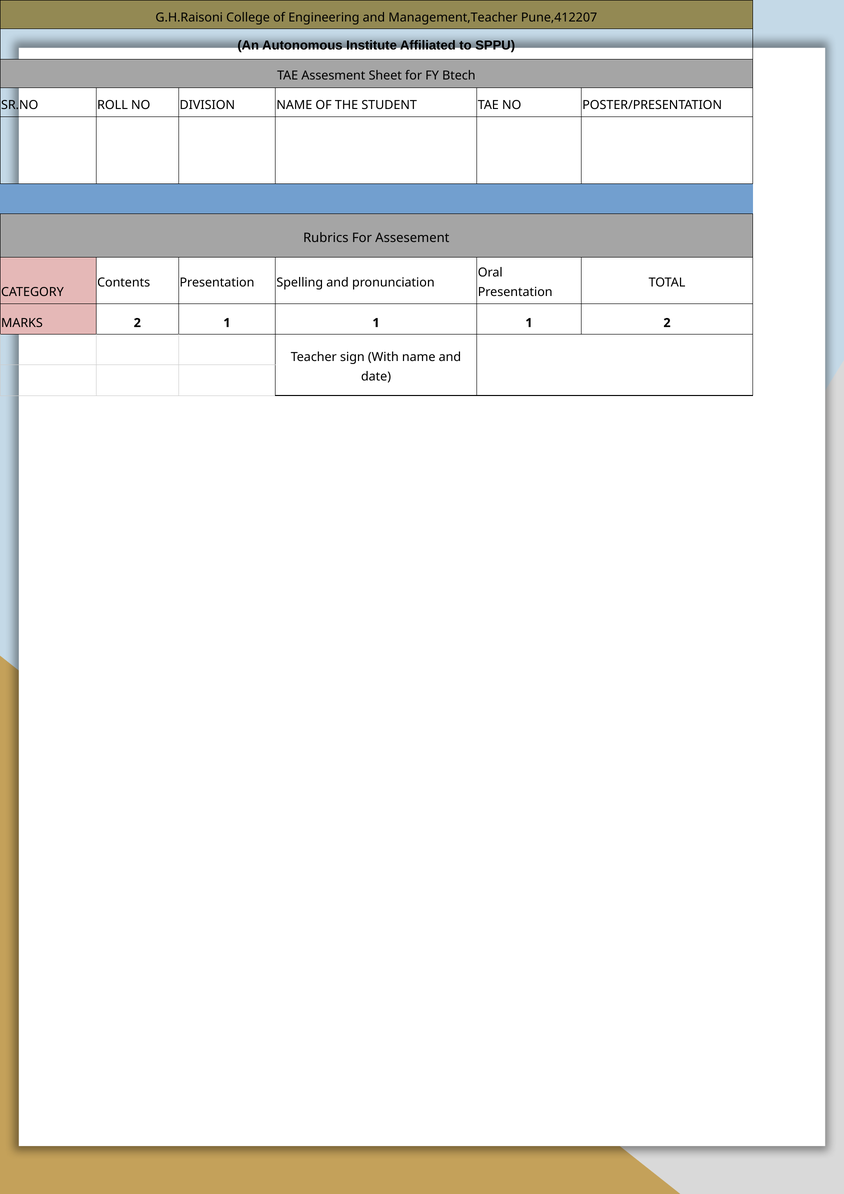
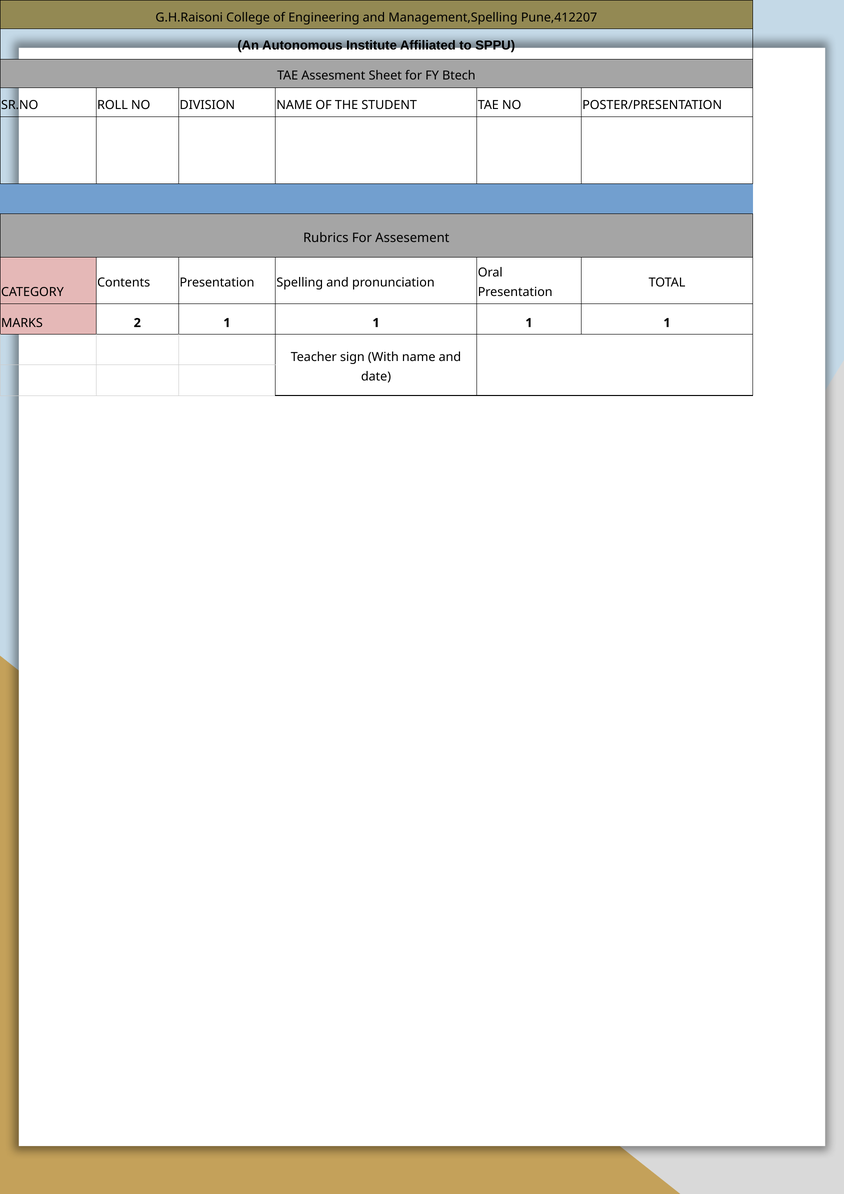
Management,Teacher: Management,Teacher -> Management,Spelling (453, 17)
1 1 1 2: 2 -> 1 (667, 323)
